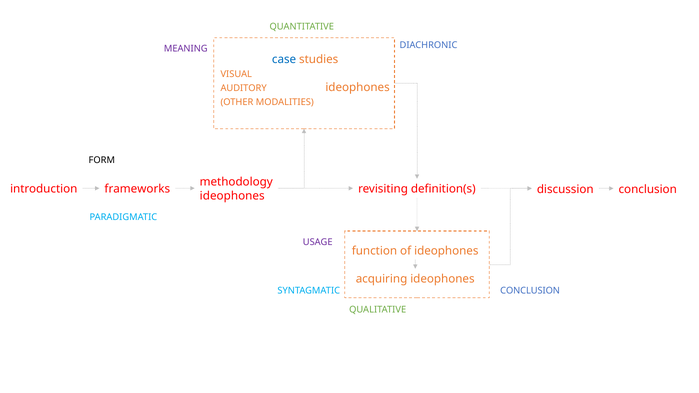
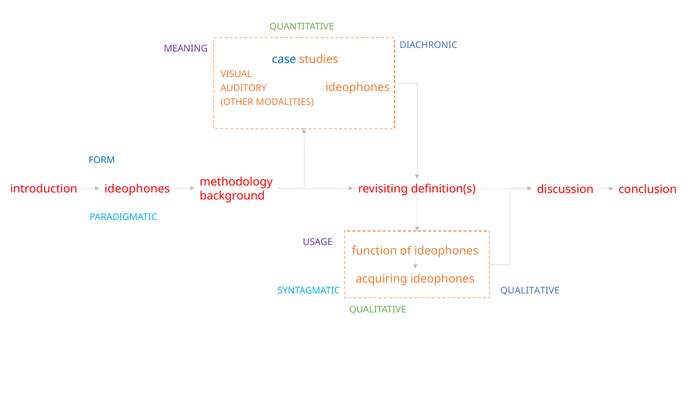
FORM colour: black -> blue (102, 160)
frameworks: frameworks -> ideophones (137, 189)
ideophones: ideophones -> background (232, 196)
CONCLUSION: CONCLUSION -> QUALITATIVE (530, 291)
